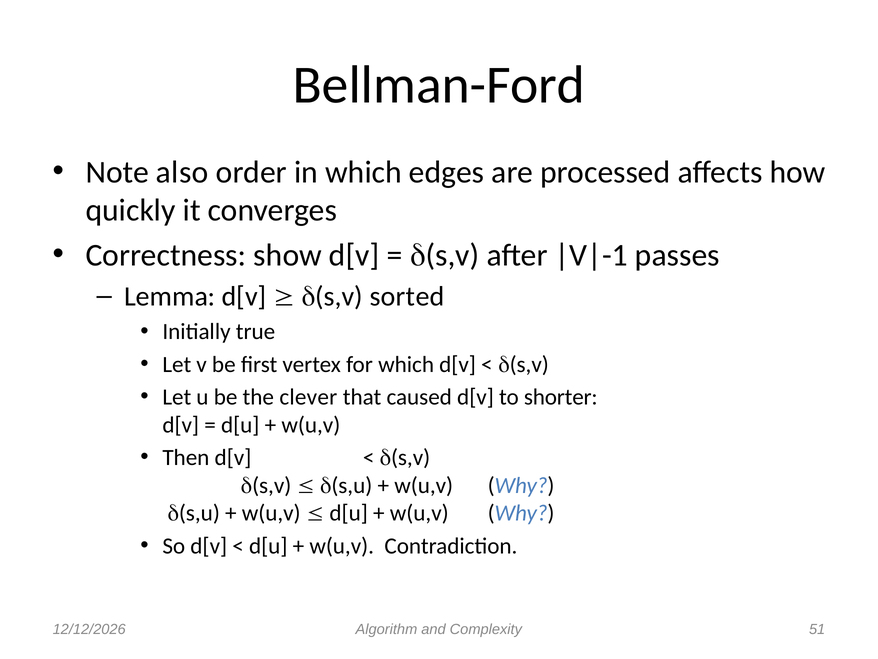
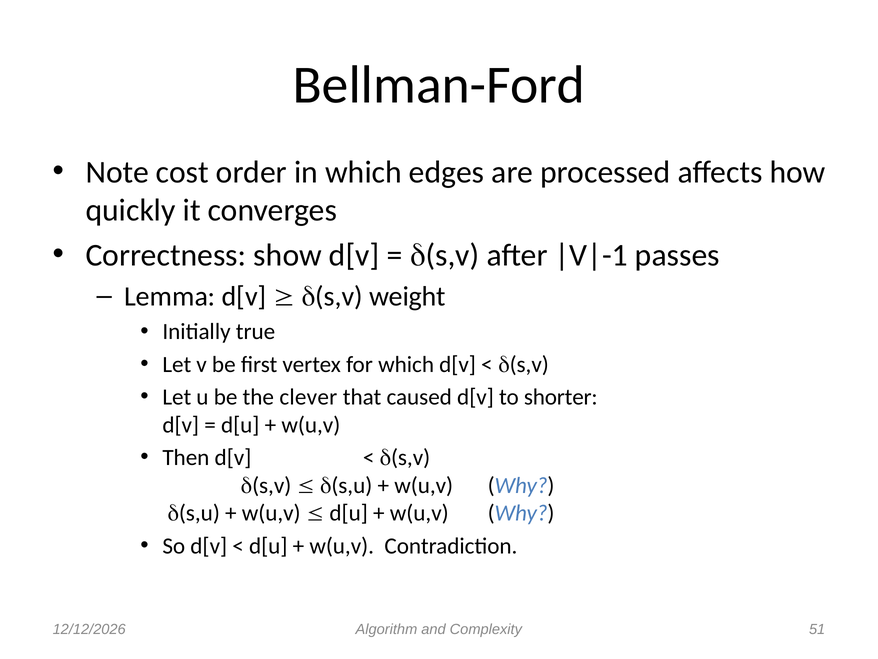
also: also -> cost (182, 172)
sorted: sorted -> weight (407, 296)
